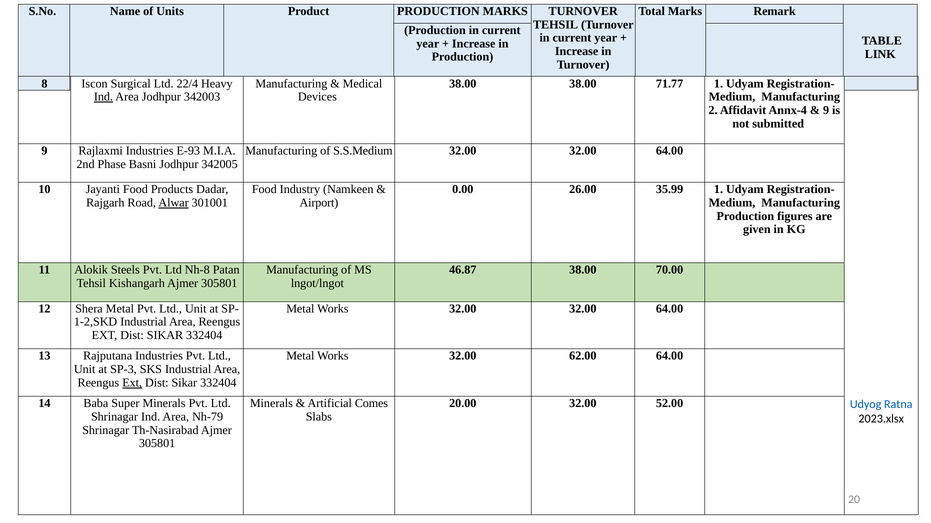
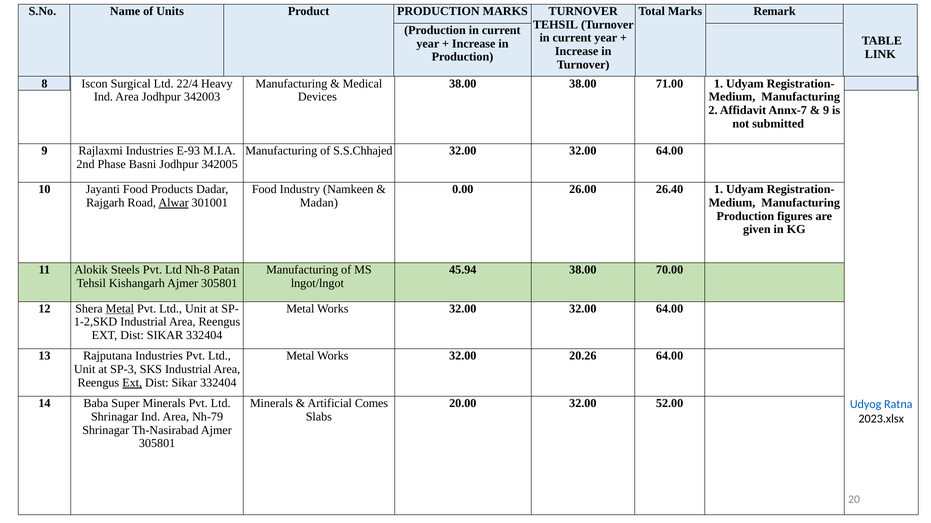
71.77: 71.77 -> 71.00 (670, 84)
Ind underline: present -> none (103, 97)
Annx-4: Annx-4 -> Annx-7 (788, 110)
S.S.Medium: S.S.Medium -> S.S.Chhajed (363, 151)
35.99: 35.99 -> 26.40 (670, 190)
Airport: Airport -> Madan (319, 203)
46.87: 46.87 -> 45.94 (463, 270)
Metal underline: none -> present (120, 309)
62.00: 62.00 -> 20.26 (583, 356)
